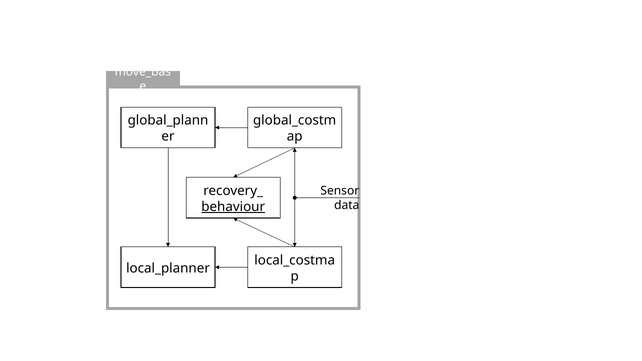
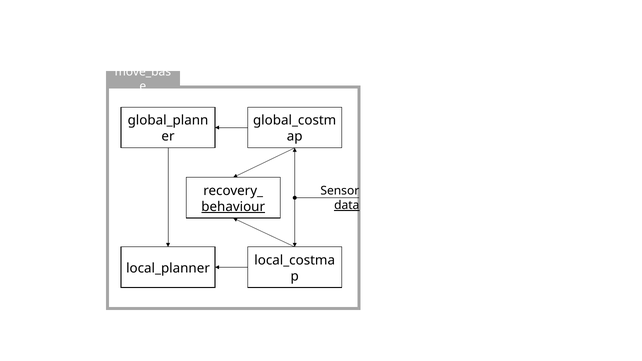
data underline: none -> present (347, 205)
